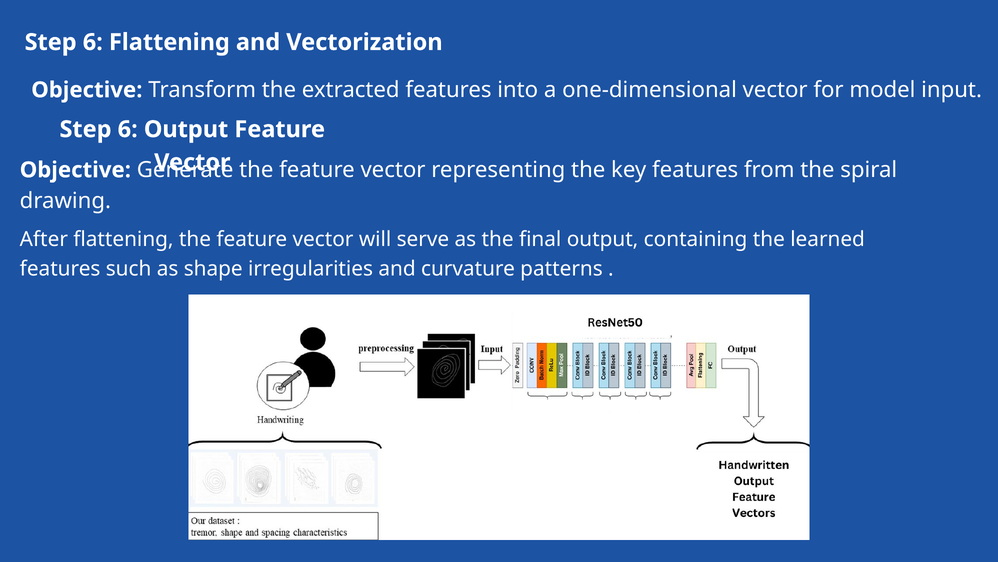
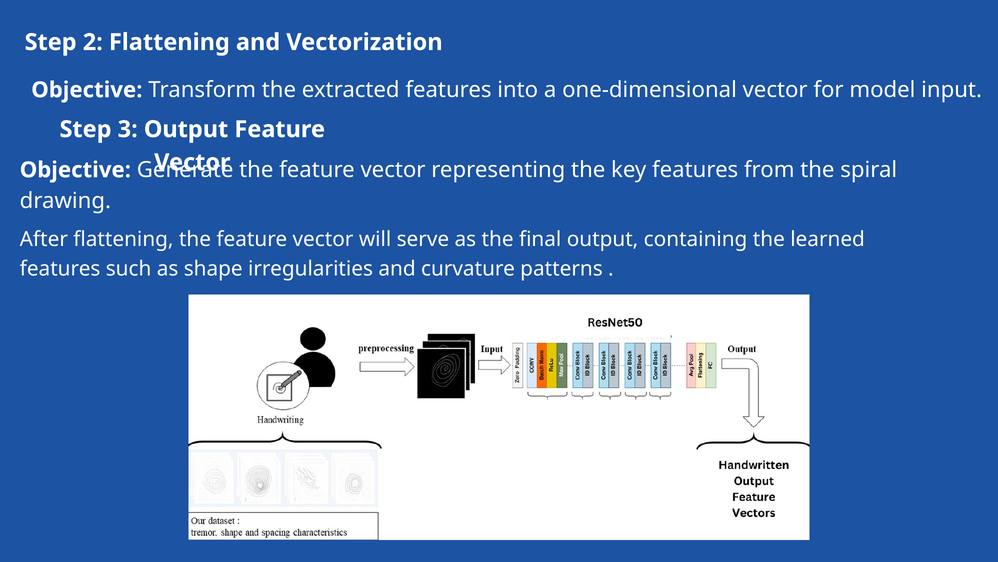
6: 6 -> 2 (93, 42)
6: 6 -> 3 (128, 129)
